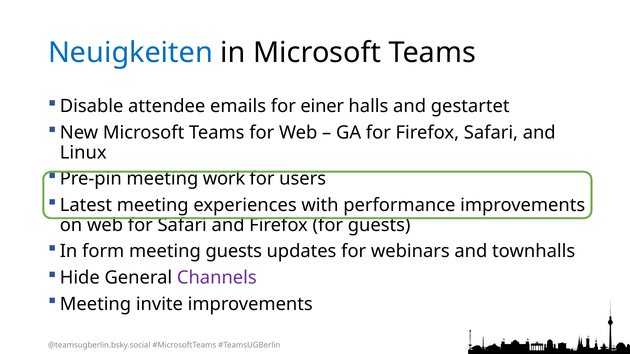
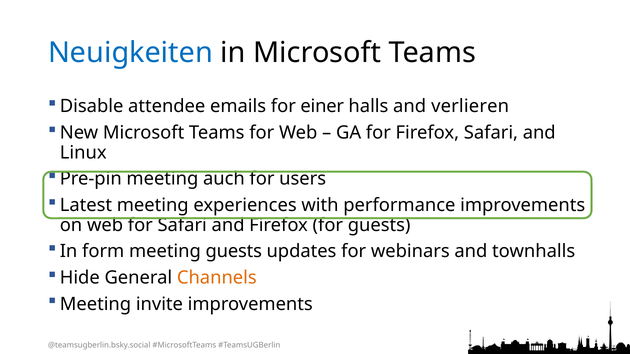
gestartet: gestartet -> verlieren (470, 106)
work: work -> auch (224, 179)
Channels colour: purple -> orange (217, 278)
